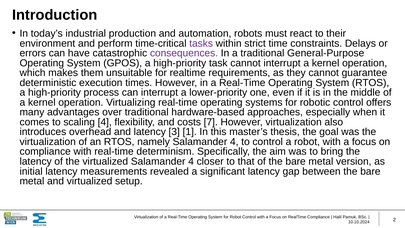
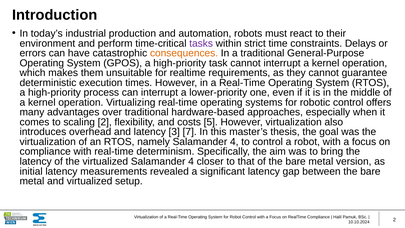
consequences colour: purple -> orange (184, 53)
scaling 4: 4 -> 2 (105, 122)
7: 7 -> 5 (211, 122)
1: 1 -> 7 (190, 132)
